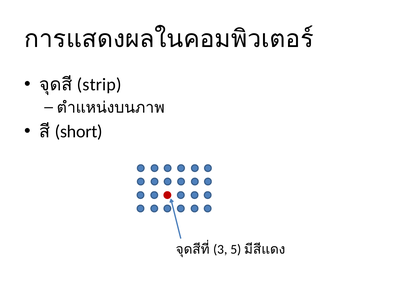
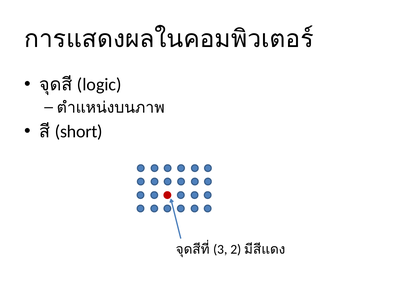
strip: strip -> logic (99, 85)
5: 5 -> 2 (236, 250)
